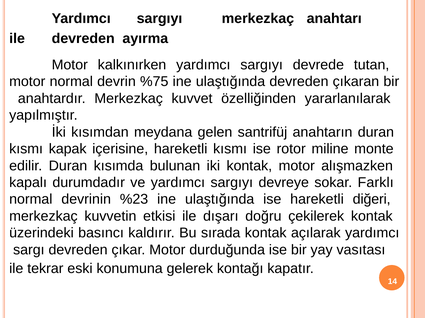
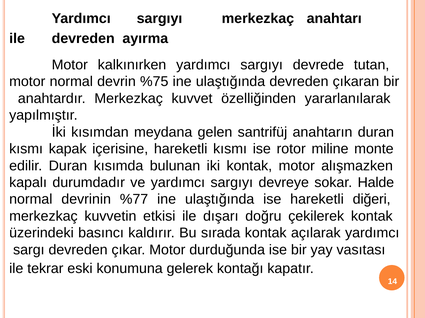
Farklı: Farklı -> Halde (376, 183)
%23: %23 -> %77 (134, 200)
